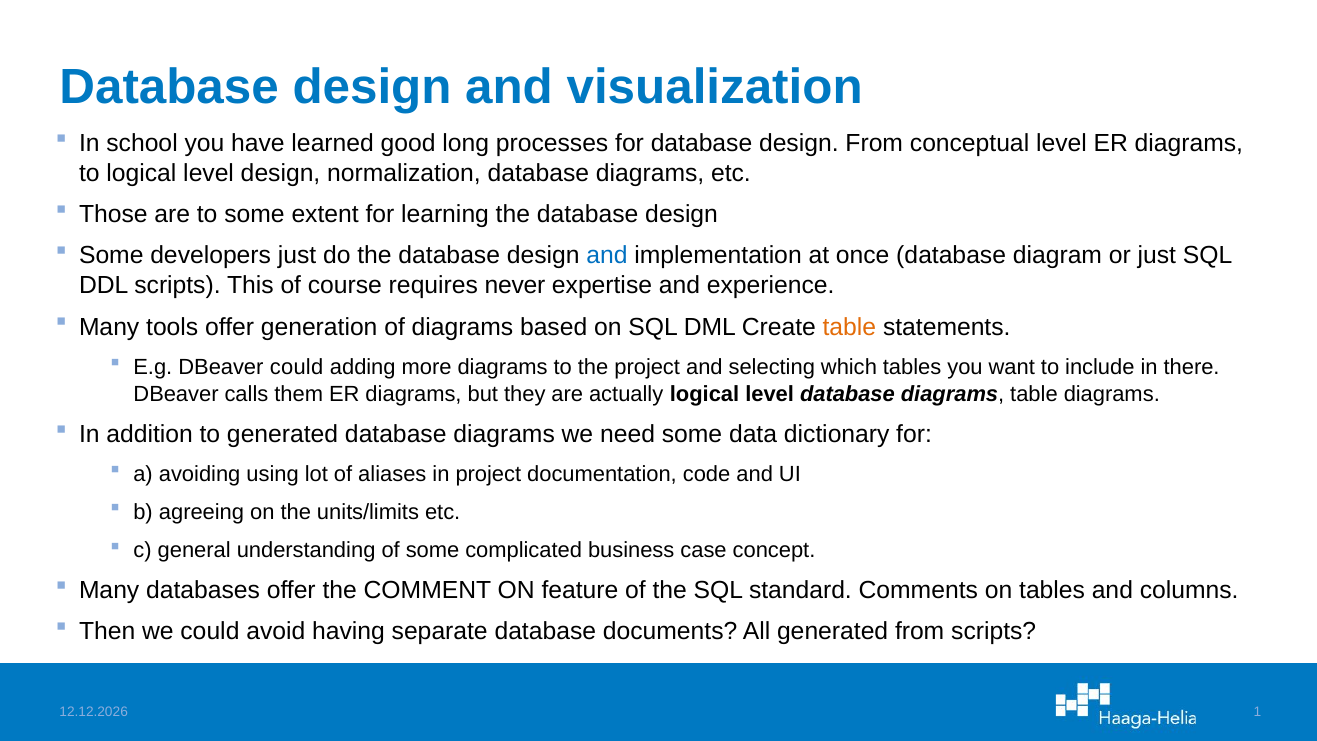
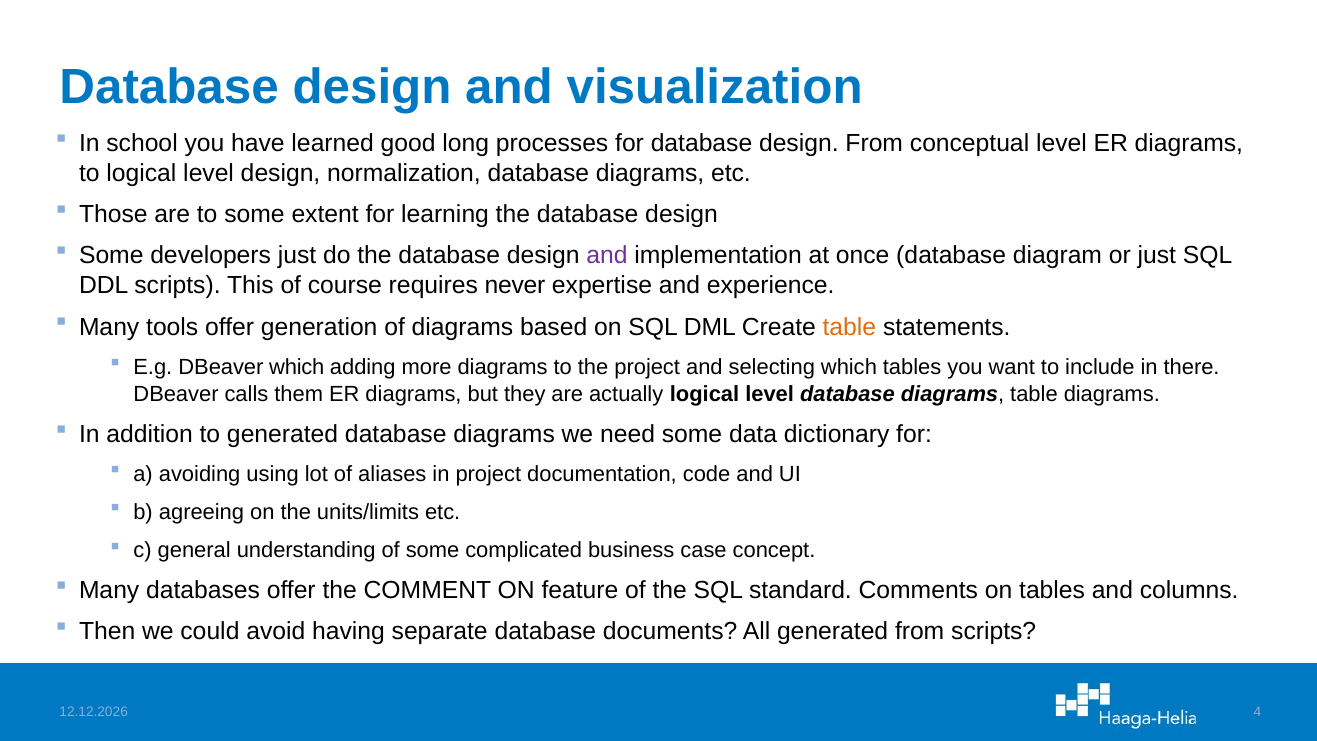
and colour: blue -> purple (607, 255)
DBeaver could: could -> which (297, 367)
1: 1 -> 4 (1257, 711)
